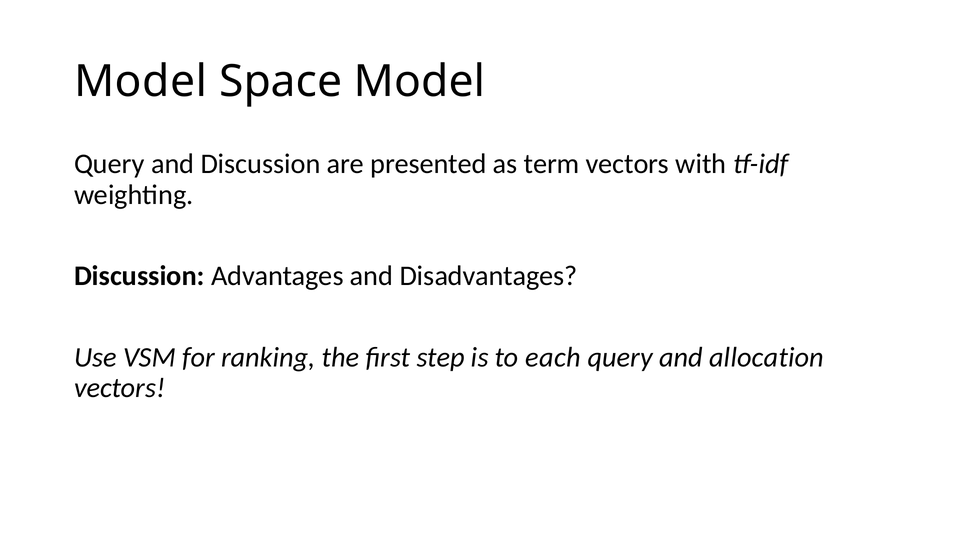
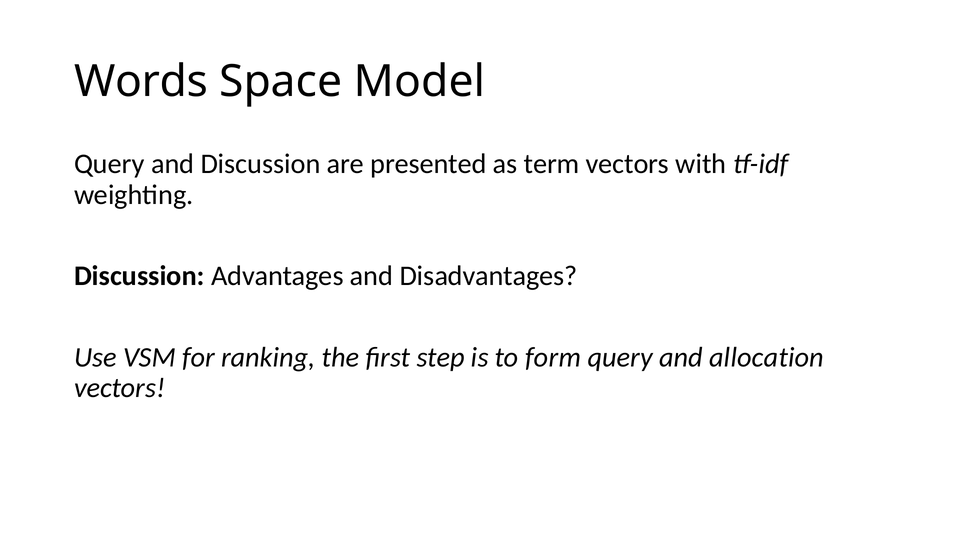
Model: Model -> Words (141, 82)
each: each -> form (553, 358)
